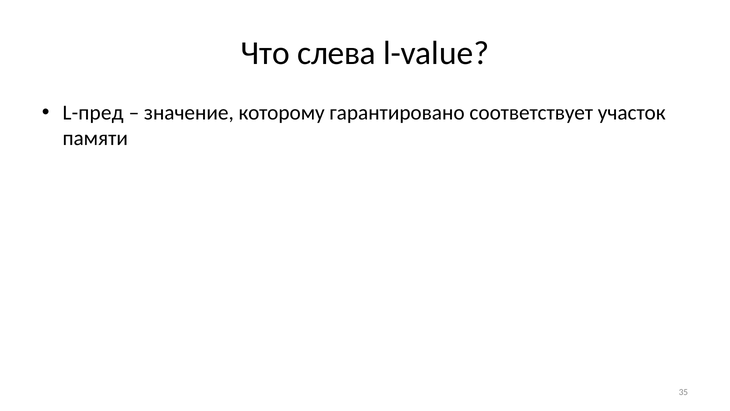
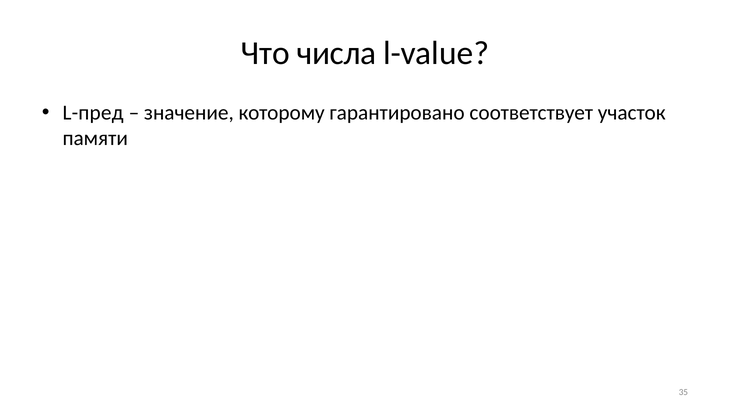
слева: слева -> числа (337, 53)
